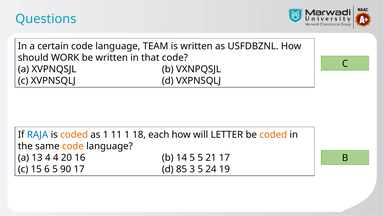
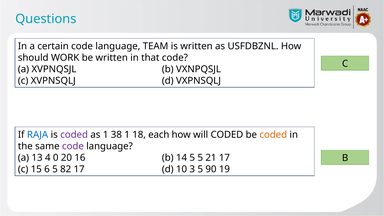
coded colour: orange -> purple (74, 135)
11: 11 -> 38 (116, 135)
will LETTER: LETTER -> CODED (227, 135)
code colour: orange -> purple (73, 146)
4 4: 4 -> 0 (56, 158)
90: 90 -> 82 (66, 169)
85: 85 -> 10 (182, 169)
24: 24 -> 90 (211, 169)
